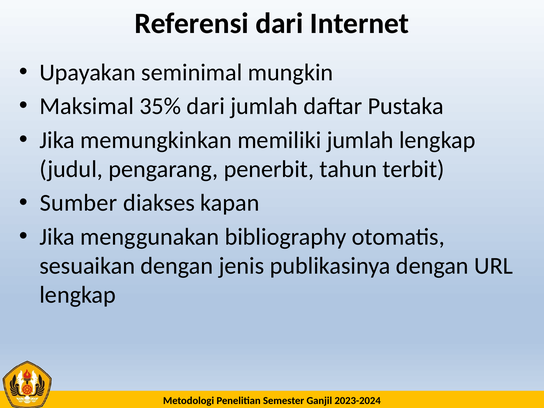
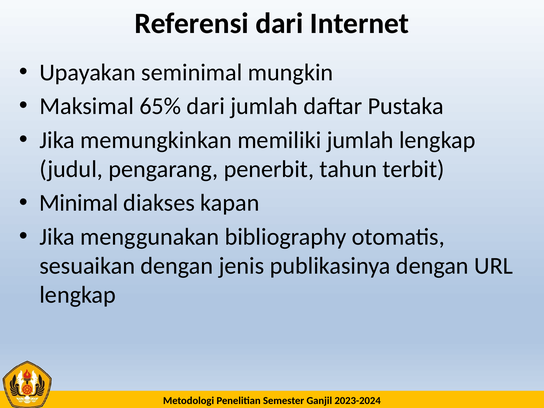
35%: 35% -> 65% (160, 106)
Sumber: Sumber -> Minimal (79, 203)
